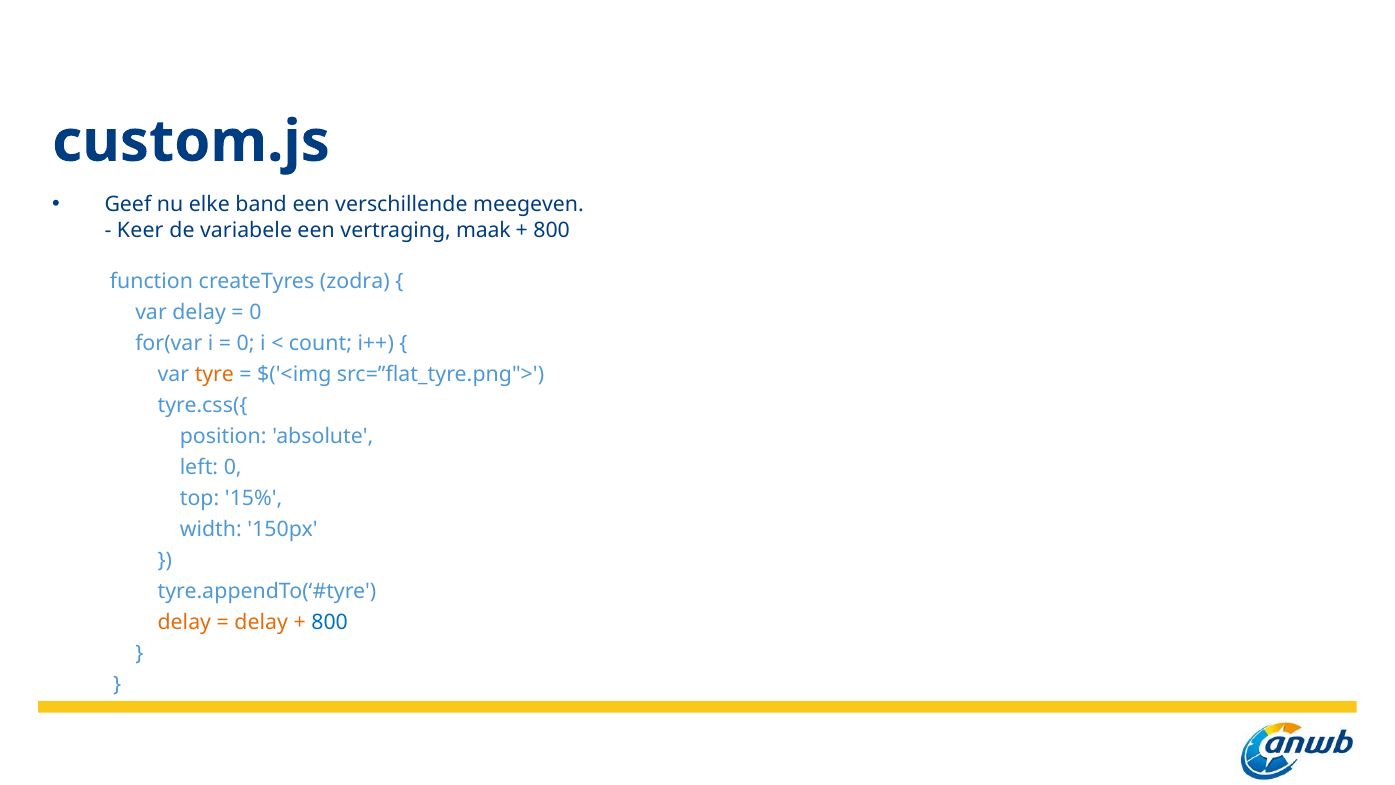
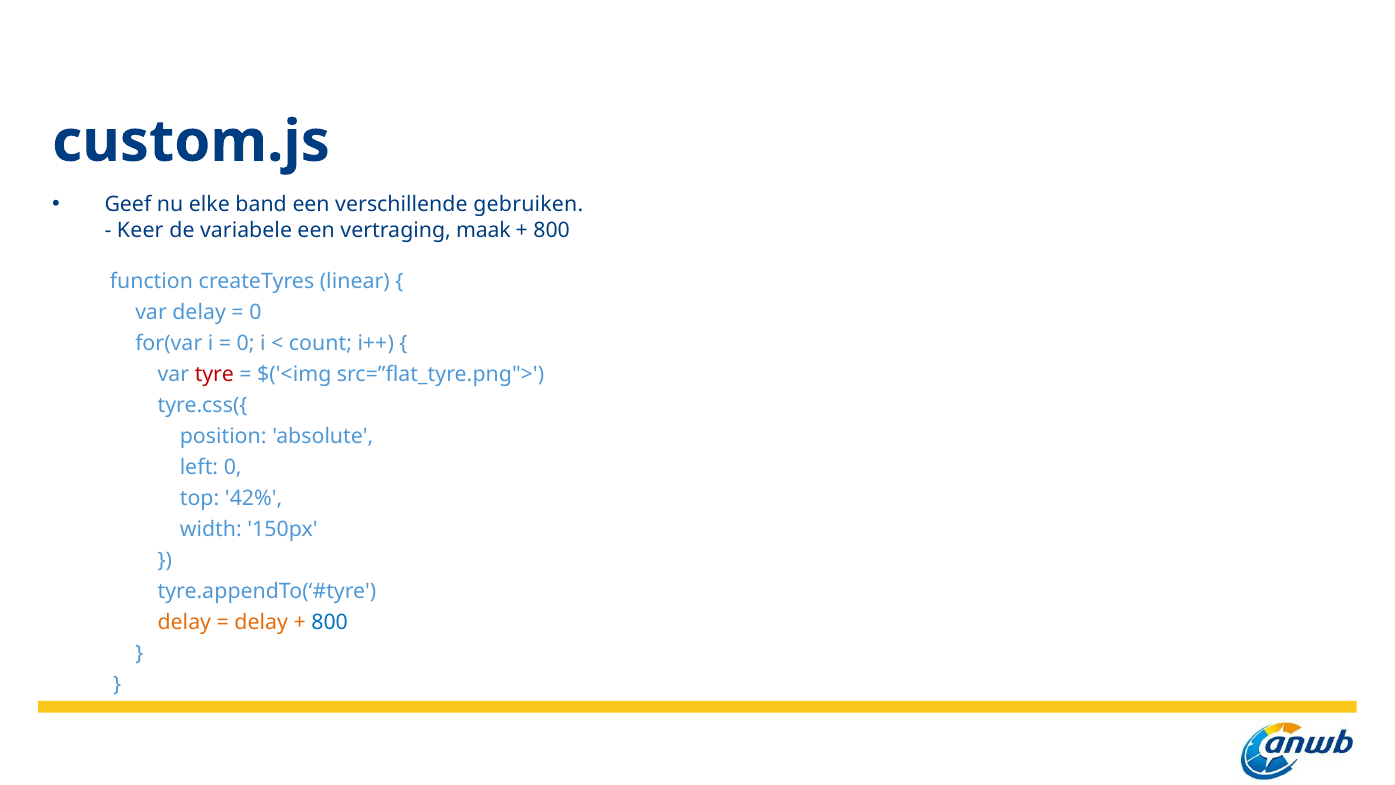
meegeven: meegeven -> gebruiken (528, 204)
zodra: zodra -> linear (355, 281)
tyre colour: orange -> red (214, 374)
15%: 15% -> 42% (254, 498)
